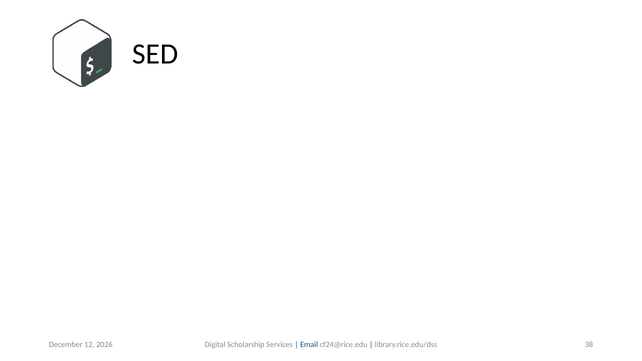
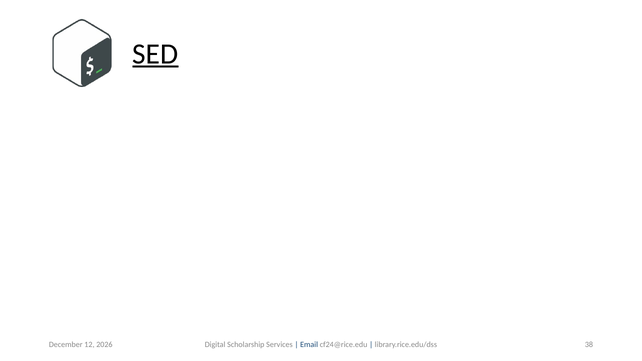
SED underline: none -> present (155, 54)
